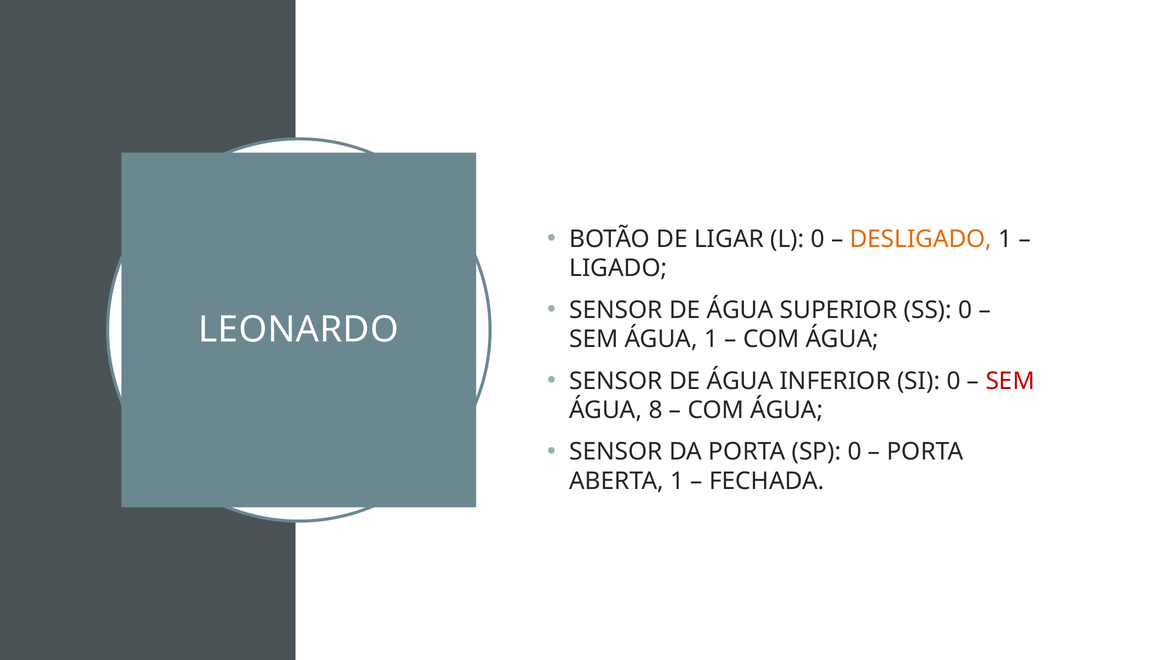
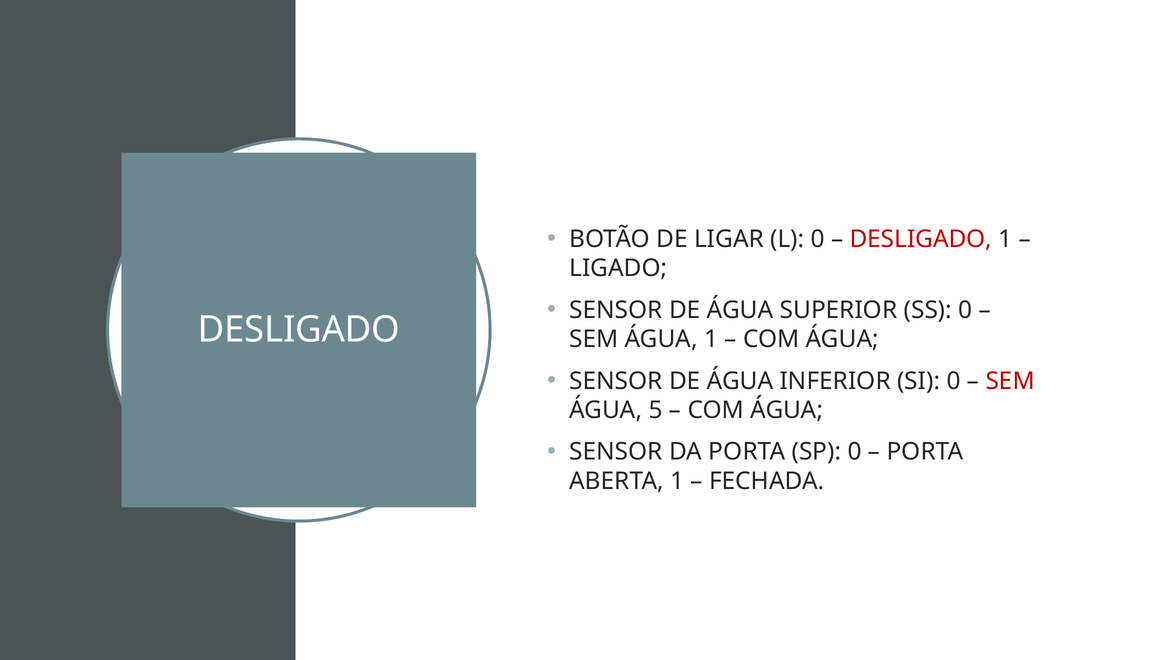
DESLIGADO colour: orange -> red (921, 239)
LEONARDO: LEONARDO -> DESLIGADO (299, 330)
8: 8 -> 5 (656, 411)
